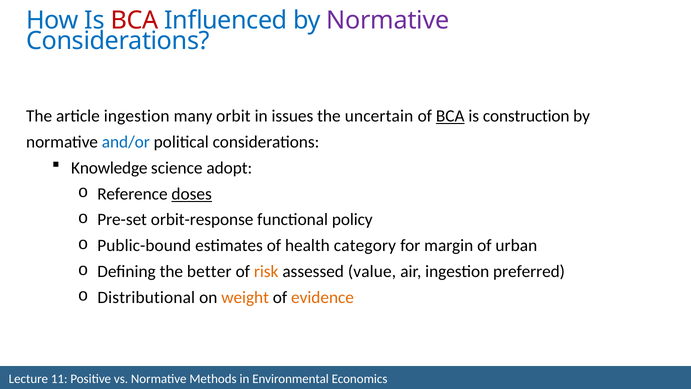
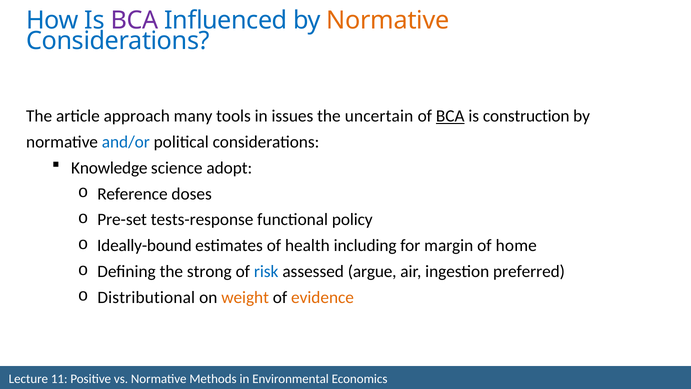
BCA colour: red -> purple (135, 20)
Normative colour: purple -> orange (388, 20)
article ingestion: ingestion -> approach (137, 116)
orbit: orbit -> tools (233, 116)
doses underline: present -> none (192, 194)
orbit-response: orbit-response -> tests-response (202, 220)
Public-bound: Public-bound -> Ideally-bound (144, 246)
category: category -> including (365, 246)
urban: urban -> home (516, 246)
better: better -> strong (209, 271)
risk colour: orange -> blue (266, 271)
value: value -> argue (372, 271)
